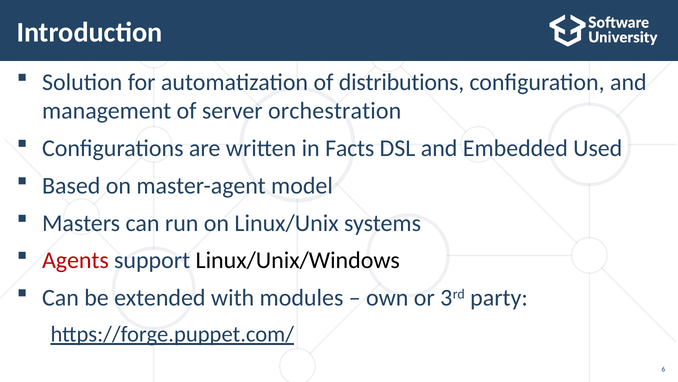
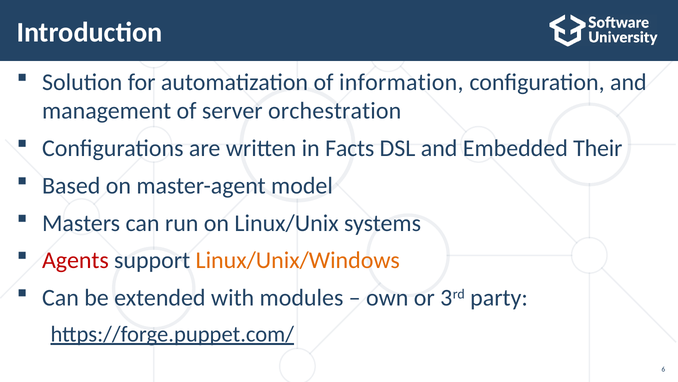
distributions: distributions -> information (401, 82)
Used: Used -> Their (598, 148)
Linux/Unix/Windows colour: black -> orange (298, 260)
